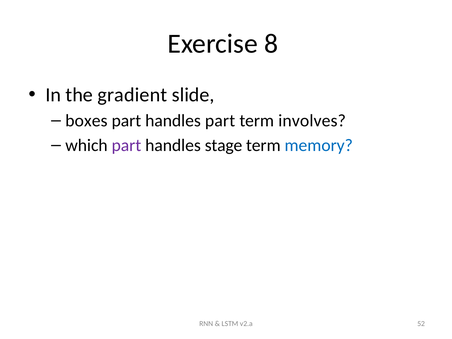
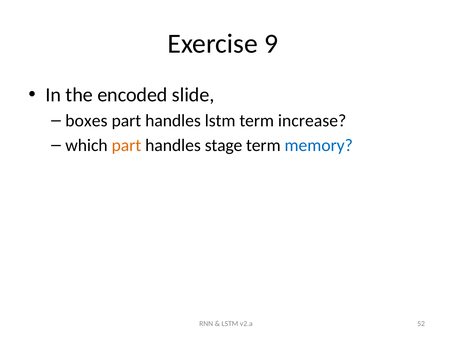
8: 8 -> 9 (271, 44)
gradient: gradient -> encoded (132, 95)
handles part: part -> lstm (220, 121)
involves: involves -> increase (312, 121)
part colour: purple -> orange (126, 145)
